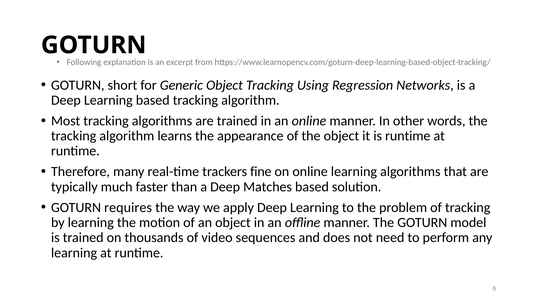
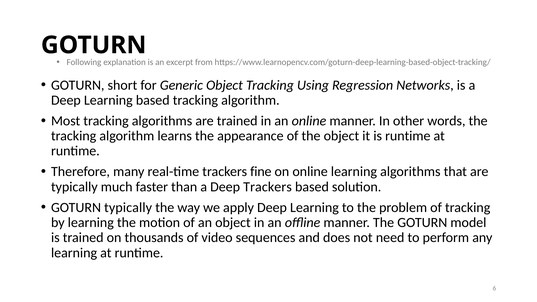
Deep Matches: Matches -> Trackers (267, 187)
GOTURN requires: requires -> typically (128, 208)
